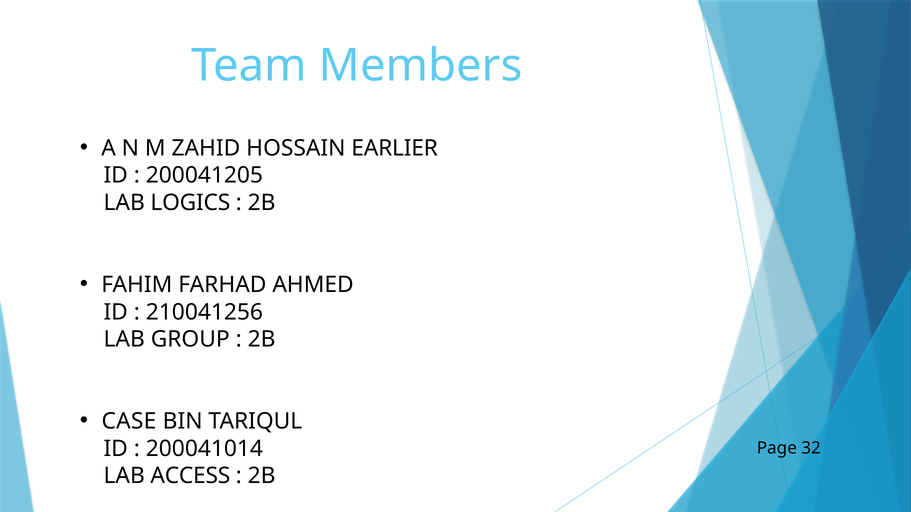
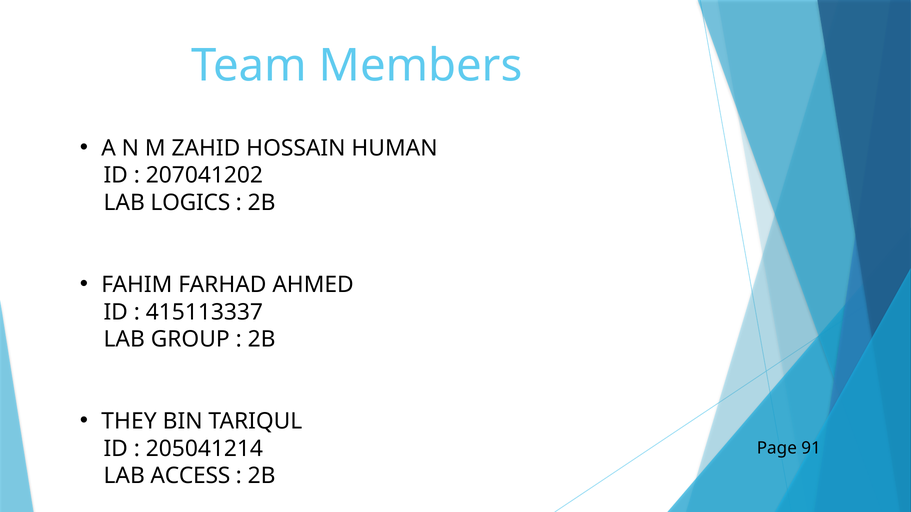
EARLIER: EARLIER -> HUMAN (395, 148)
200041205: 200041205 -> 207041202 (204, 176)
210041256: 210041256 -> 415113337 (204, 312)
CASE: CASE -> THEY (129, 422)
200041014: 200041014 -> 205041214 (204, 449)
32: 32 -> 91 (811, 448)
